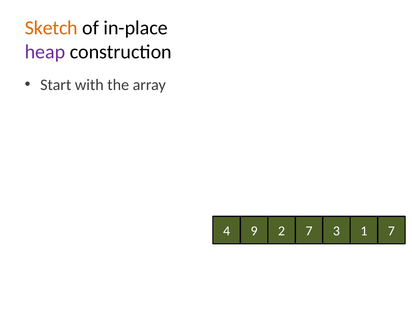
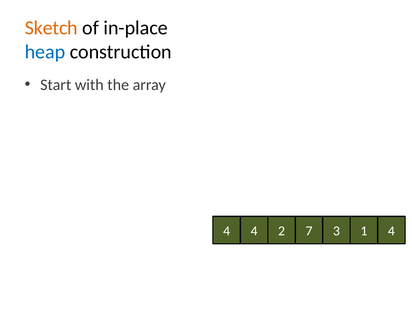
heap colour: purple -> blue (45, 52)
4 9: 9 -> 4 (254, 231)
1 7: 7 -> 4 (391, 231)
